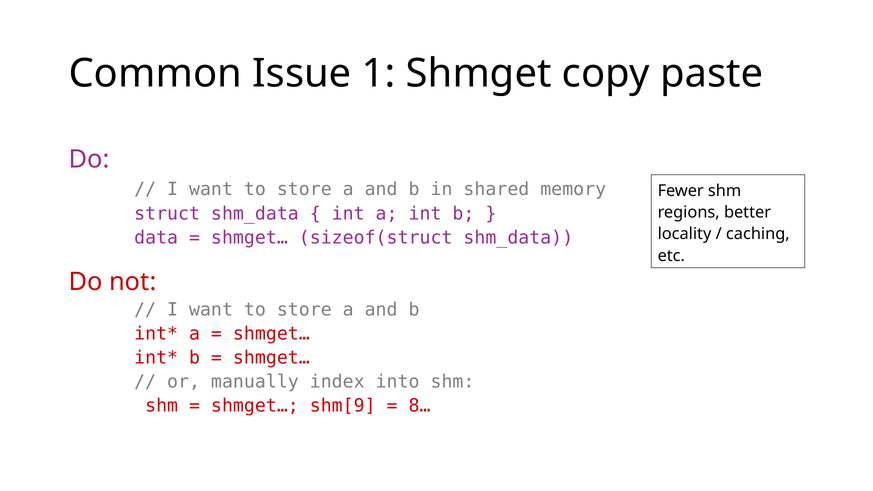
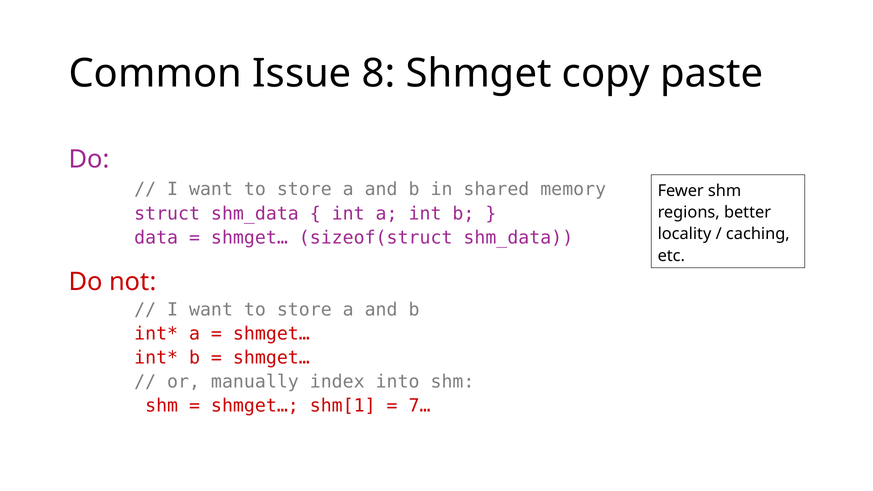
1: 1 -> 8 (379, 73)
shm[9: shm[9 -> shm[1 (343, 406)
8…: 8… -> 7… (420, 406)
